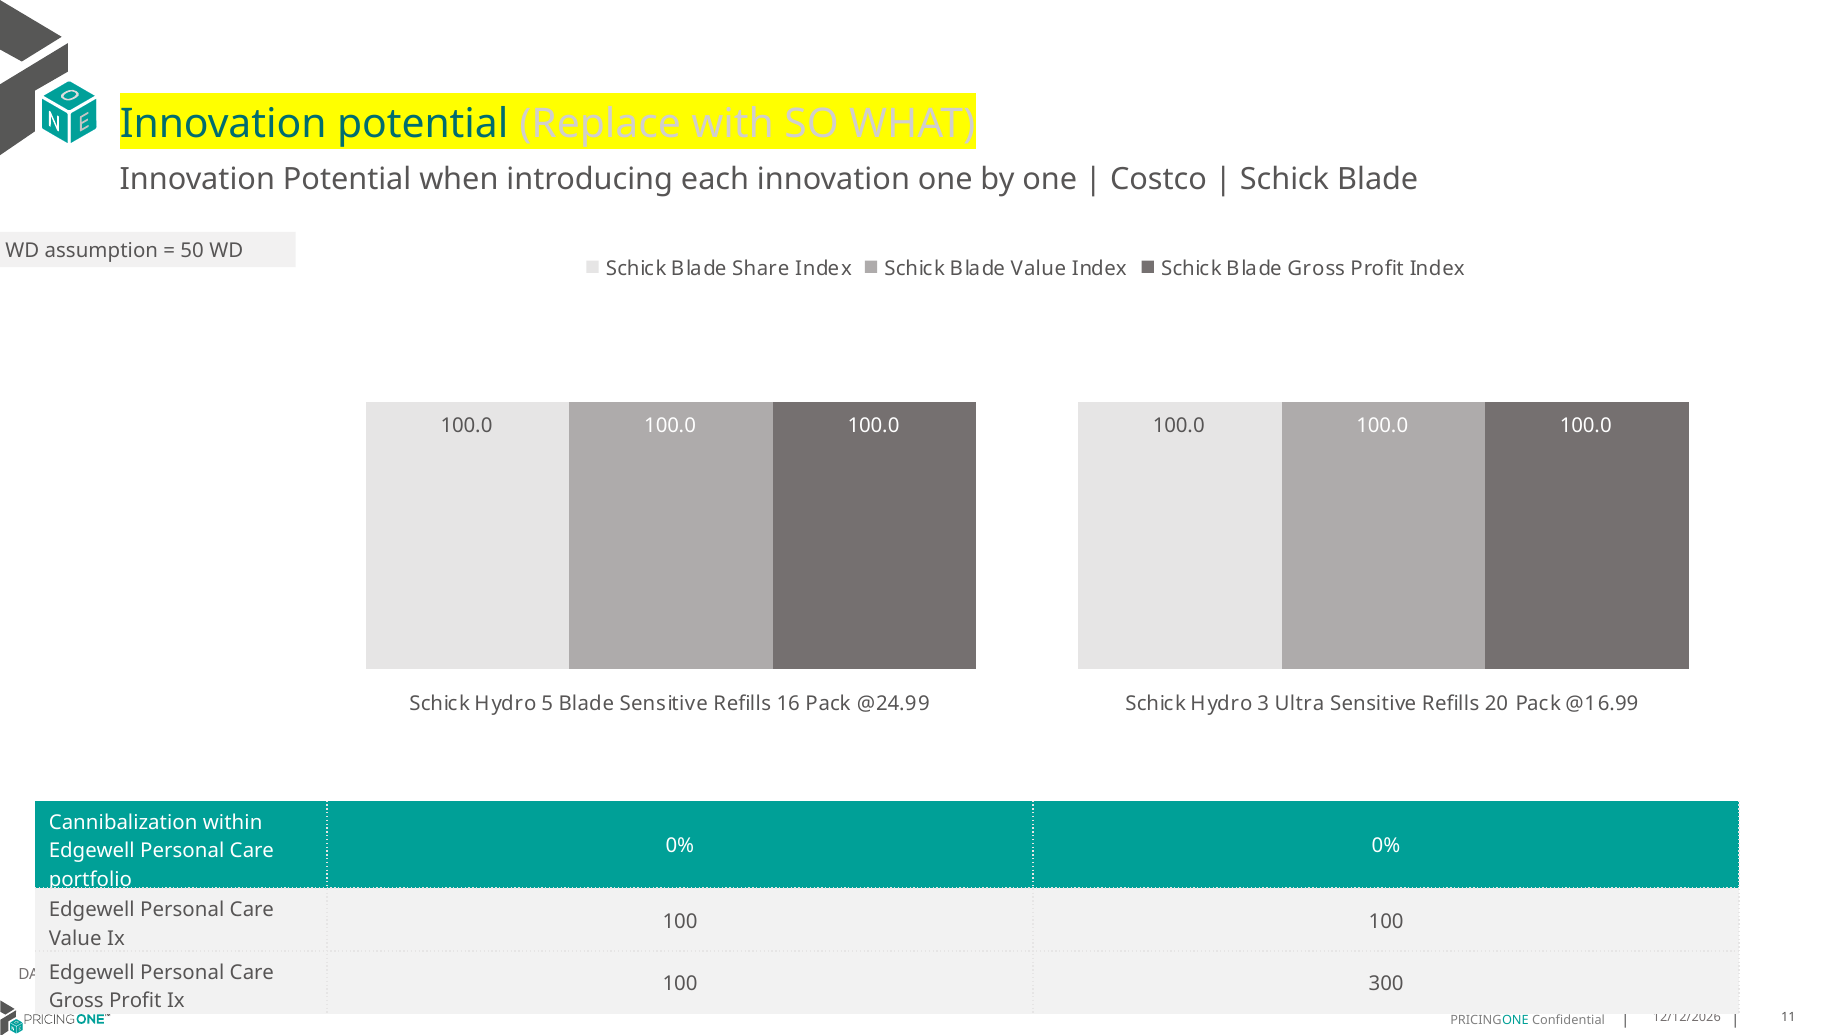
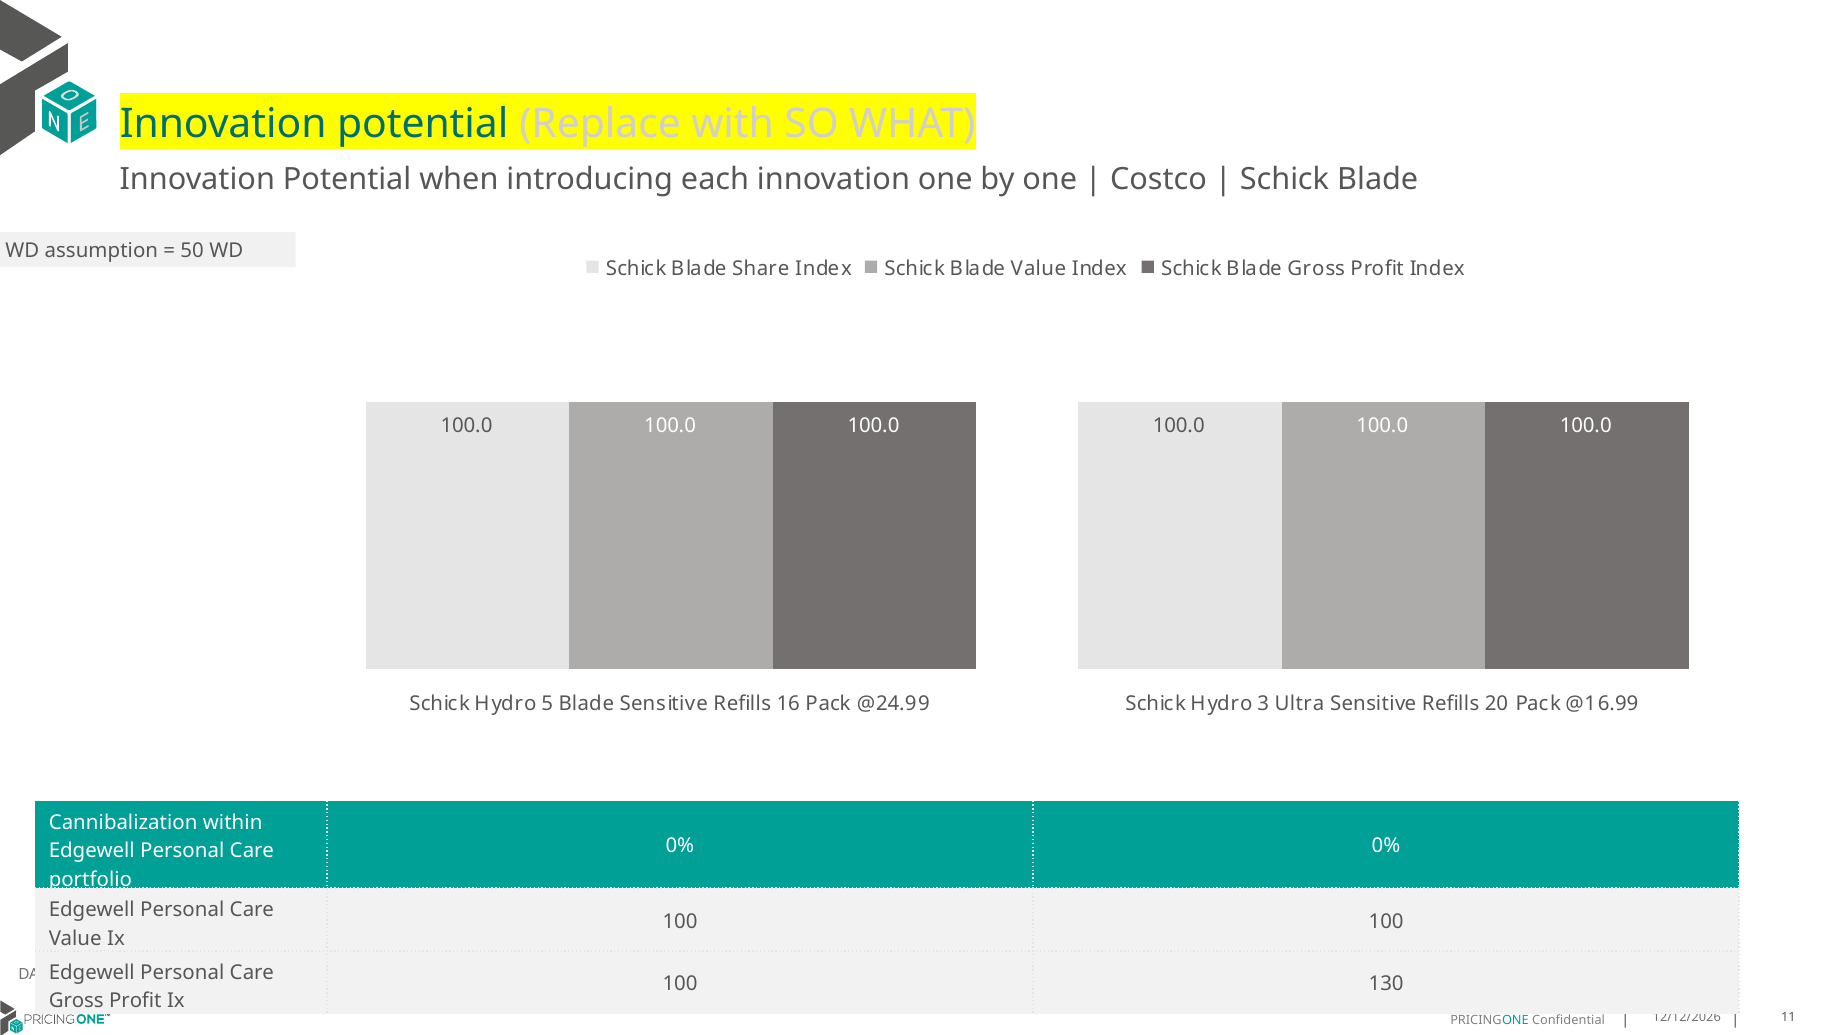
300: 300 -> 130 (1386, 985)
